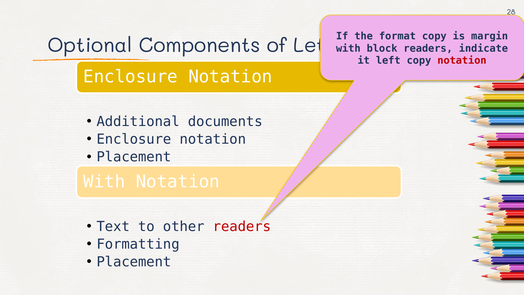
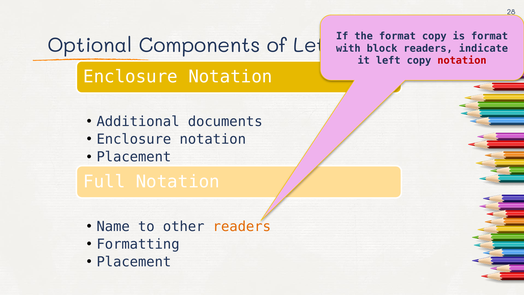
is margin: margin -> format (490, 36)
With: With -> Full (104, 182)
Text: Text -> Name (113, 226)
readers colour: red -> orange (242, 226)
